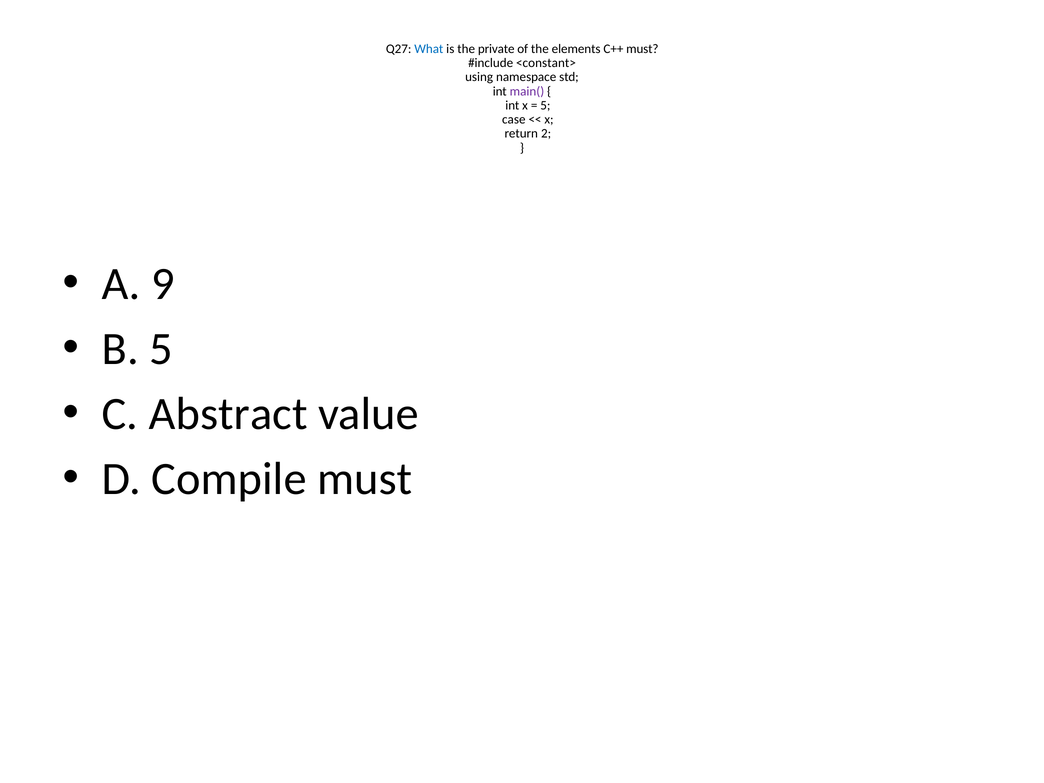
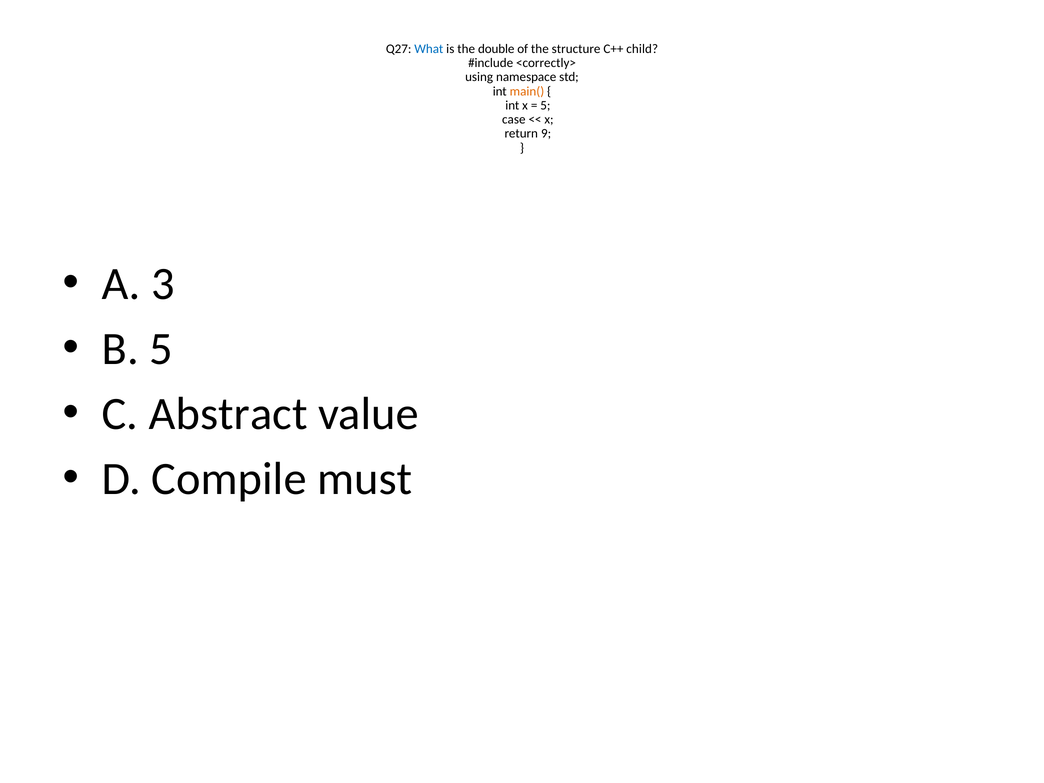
private: private -> double (496, 49)
elements: elements -> structure (576, 49)
C++ must: must -> child (642, 49)
<constant>: <constant> -> <correctly> (546, 63)
main( colour: purple -> orange (527, 91)
2: 2 -> 9 (546, 134)
9: 9 -> 3 (163, 284)
